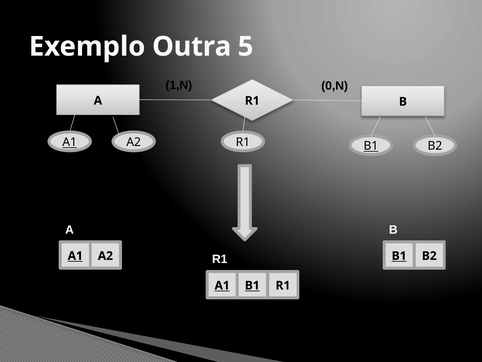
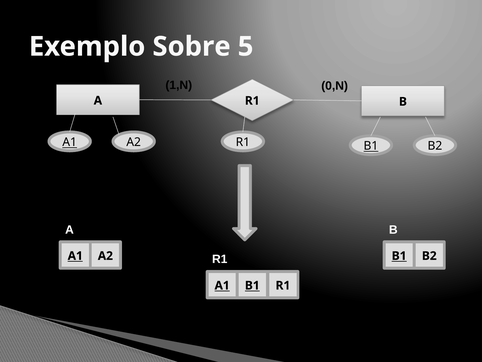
Outra: Outra -> Sobre (192, 47)
